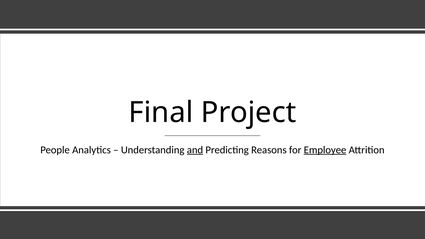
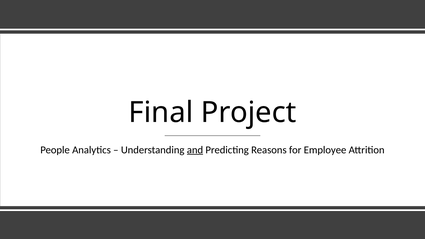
Employee underline: present -> none (325, 150)
